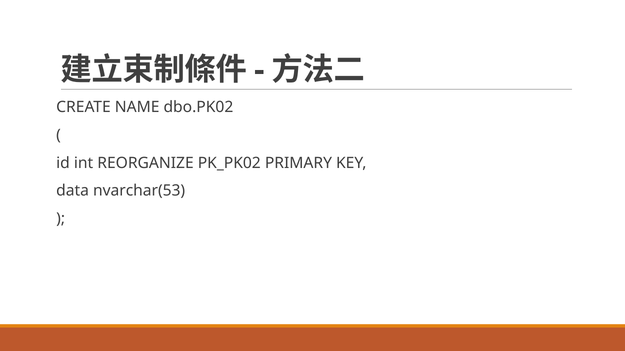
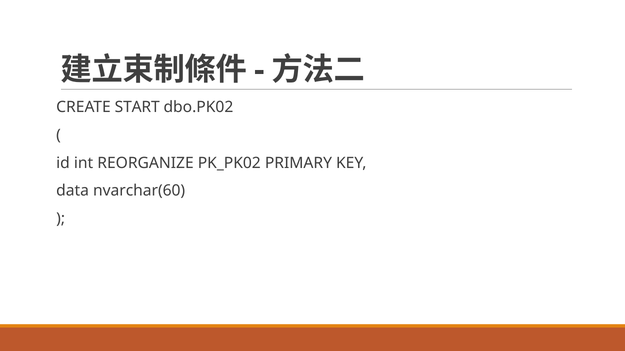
NAME: NAME -> START (137, 107)
nvarchar(53: nvarchar(53 -> nvarchar(60 (139, 191)
